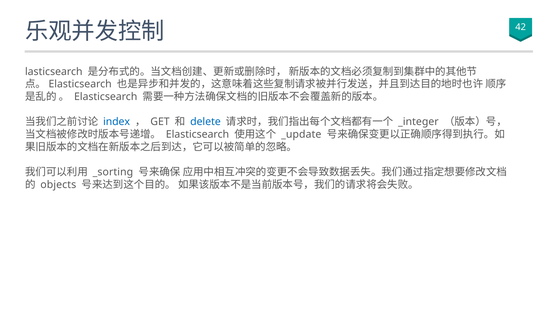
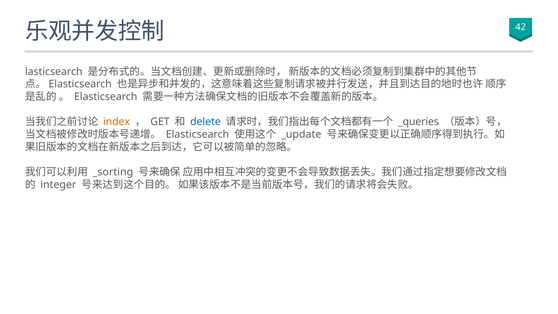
index colour: blue -> orange (117, 122)
_integer: _integer -> _queries (418, 122)
objects: objects -> integer (58, 185)
